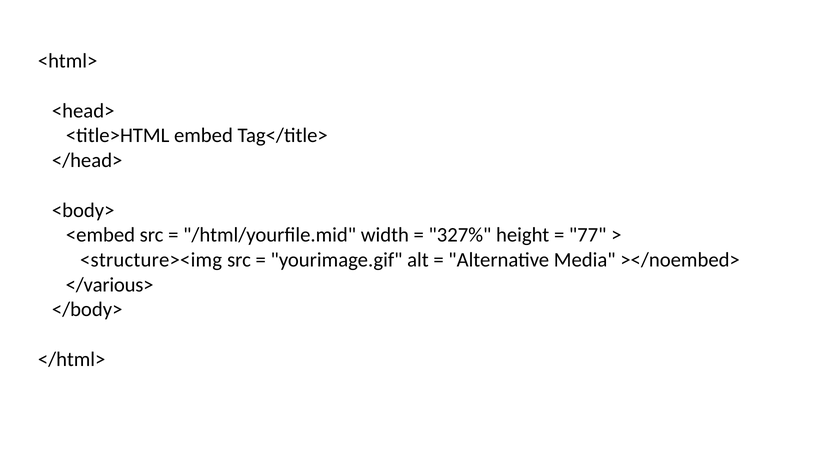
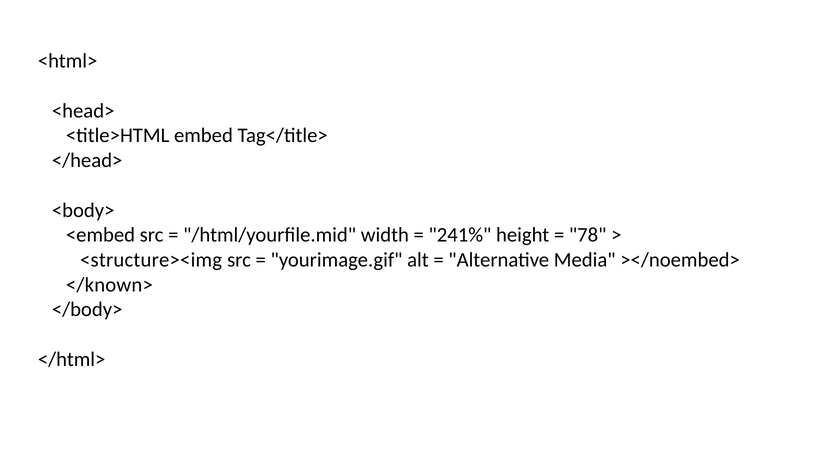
327%: 327% -> 241% (460, 235)
77: 77 -> 78 (588, 235)
</various>: </various> -> </known> (109, 285)
